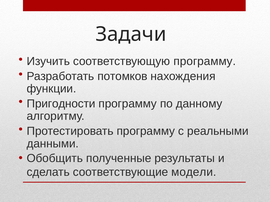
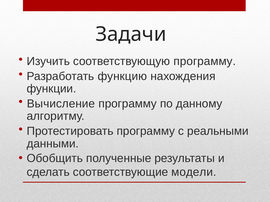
потомков: потомков -> функцию (122, 76)
Пригодности: Пригодности -> Вычисление (61, 104)
